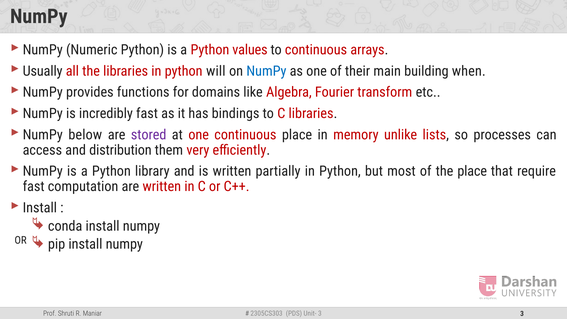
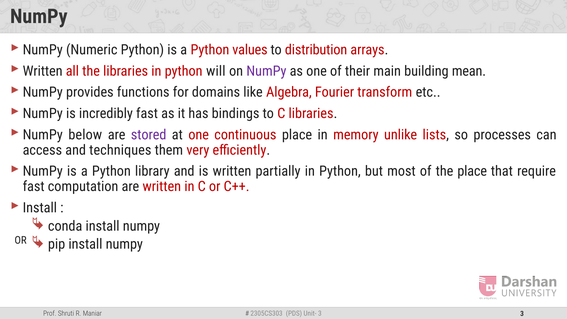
to continuous: continuous -> distribution (316, 50)
Usually: Usually -> Written (43, 71)
NumPy colour: blue -> purple (266, 71)
when: when -> mean (469, 71)
distribution: distribution -> techniques (120, 150)
